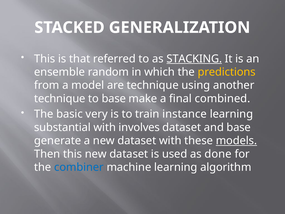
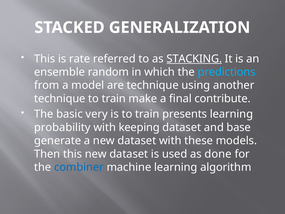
that: that -> rate (80, 59)
predictions colour: yellow -> light blue (227, 72)
base: base -> train (114, 99)
combined: combined -> contribute (223, 99)
instance: instance -> presents (185, 114)
substantial: substantial -> probability (62, 127)
involves: involves -> keeping (139, 127)
models underline: present -> none (236, 141)
